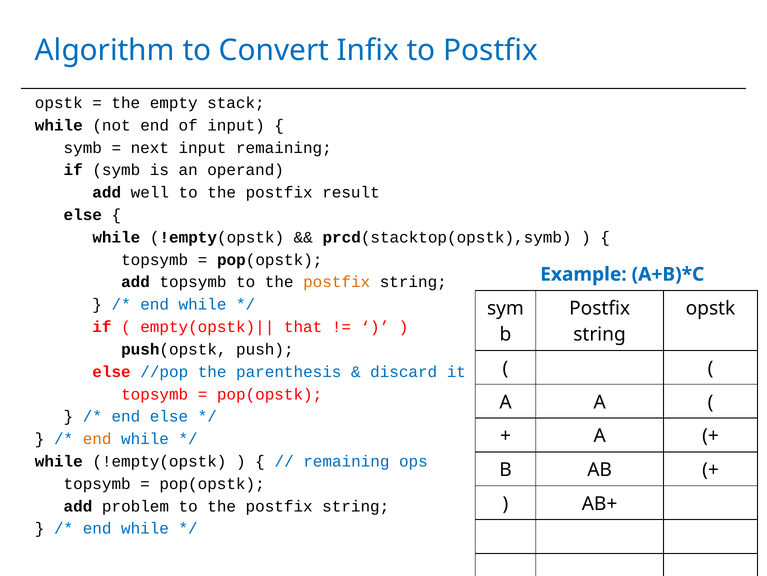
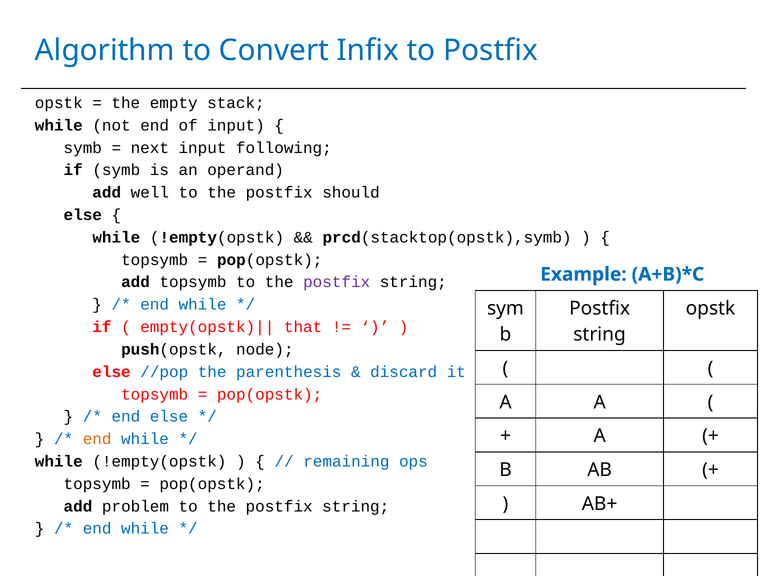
input remaining: remaining -> following (284, 148)
result: result -> should (351, 192)
postfix colour: orange -> purple (337, 282)
push: push -> node (265, 349)
